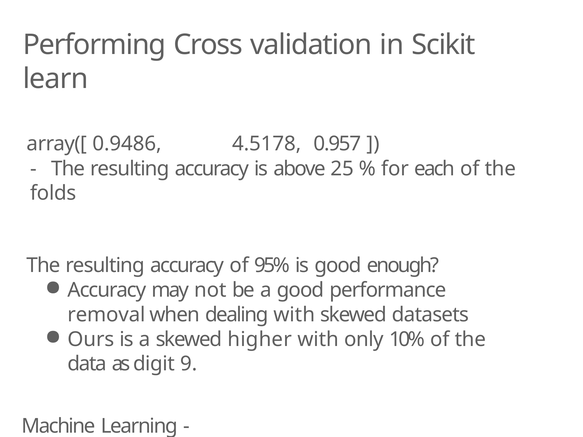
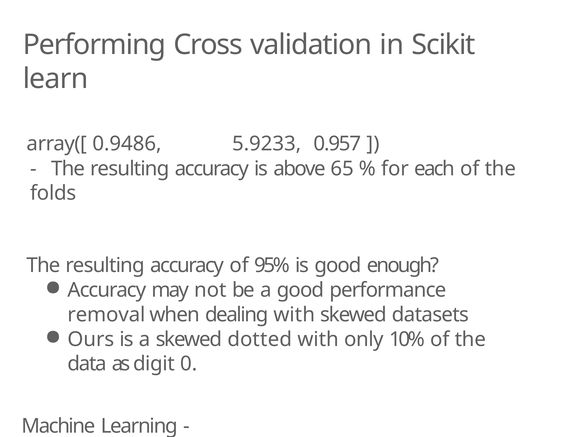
4.5178: 4.5178 -> 5.9233 (267, 144)
25: 25 -> 65 (342, 169)
higher: higher -> dotted (260, 339)
9: 9 -> 0 (189, 364)
